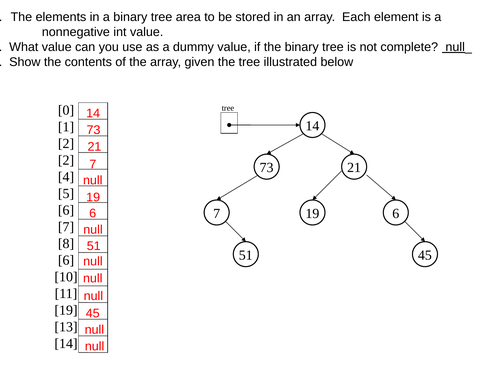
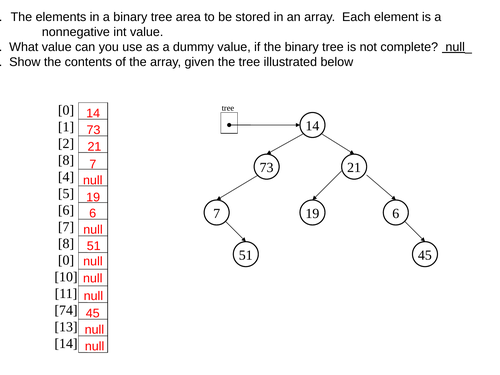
2: 2 -> 8 (66, 160)
6: 6 -> 0 (66, 260)
19: 19 -> 74 (66, 310)
